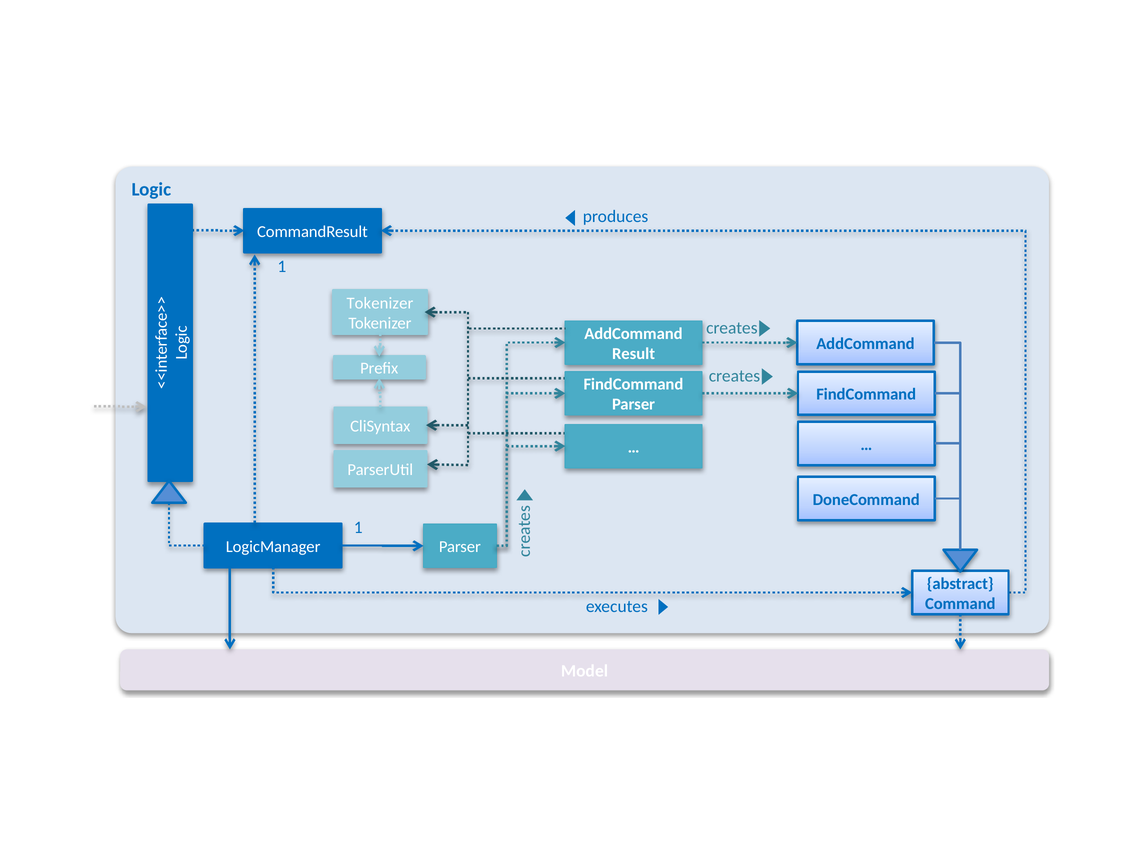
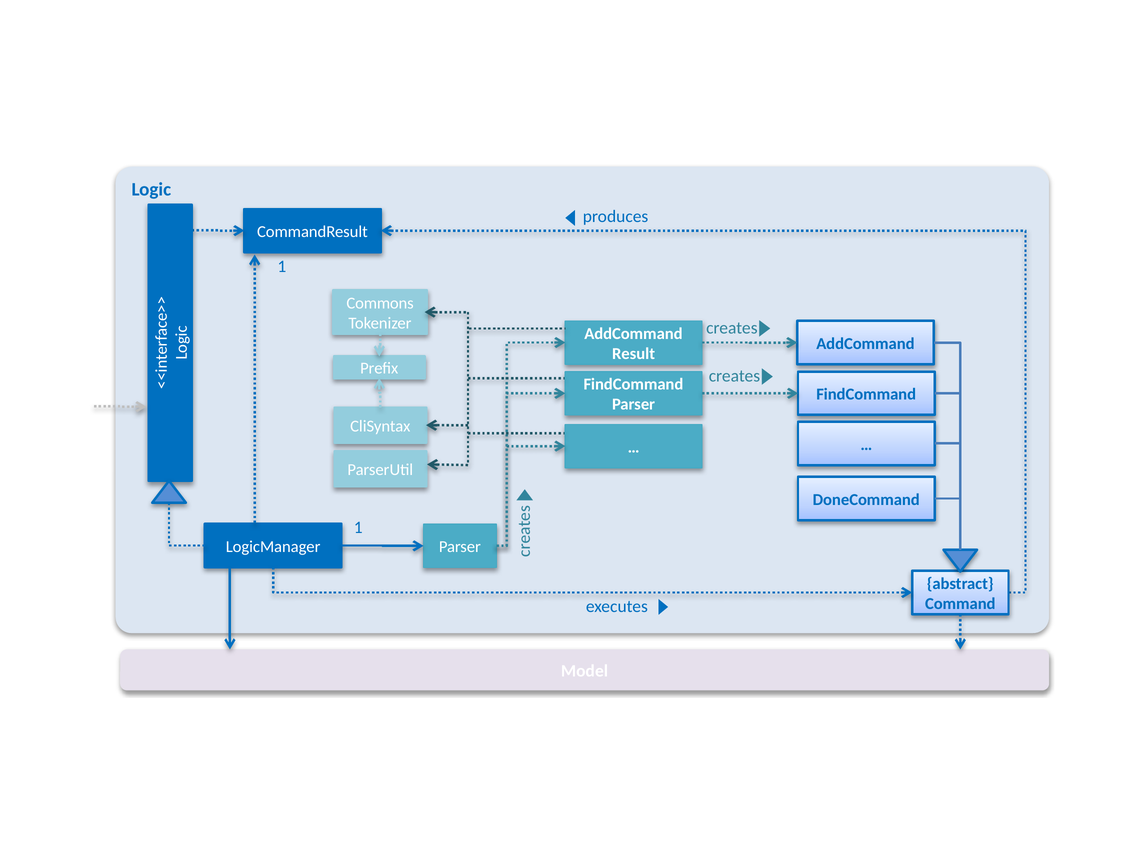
Tokenizer: Tokenizer -> Commons (380, 303)
